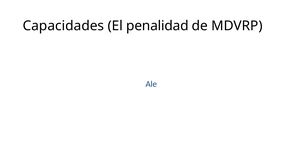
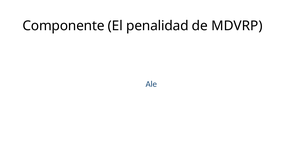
Capacidades: Capacidades -> Componente (63, 26)
